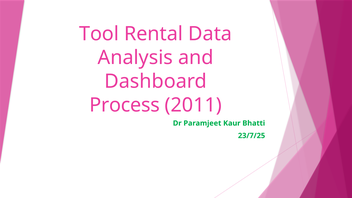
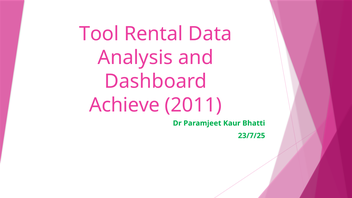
Process: Process -> Achieve (125, 105)
